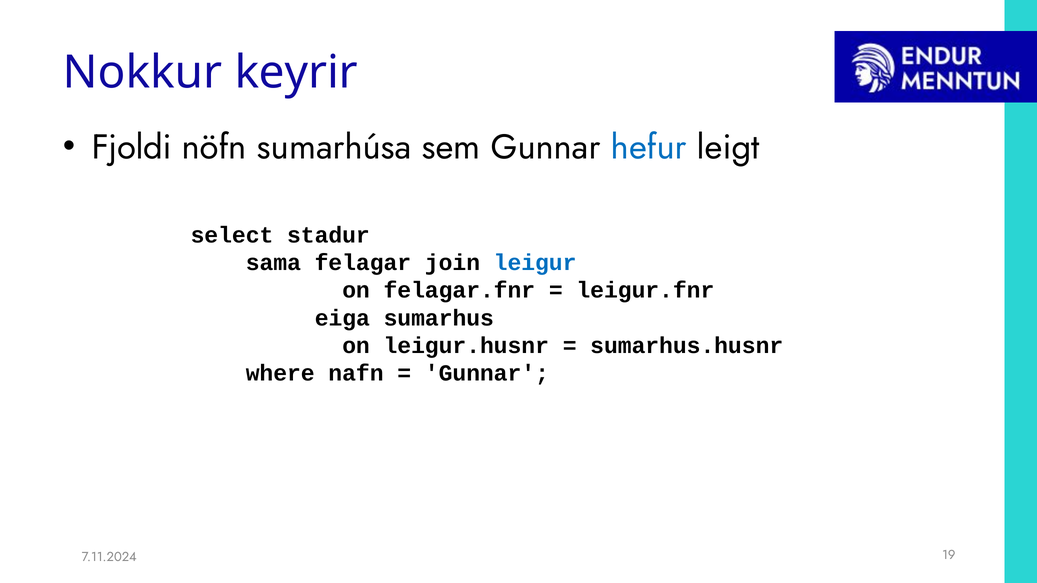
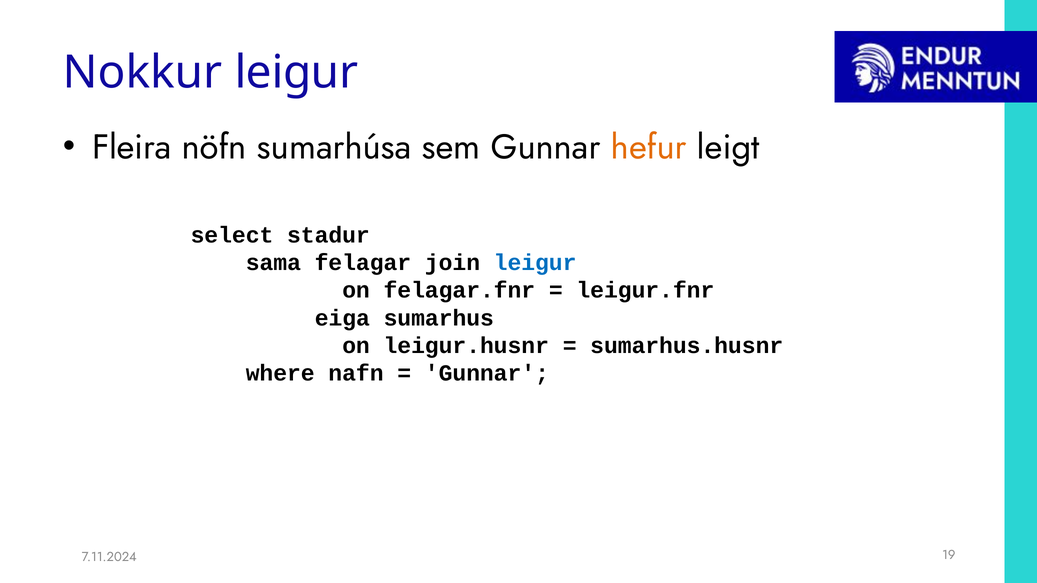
Nokkur keyrir: keyrir -> leigur (296, 72)
Fjoldi: Fjoldi -> Fleira (132, 148)
hefur colour: blue -> orange (649, 148)
